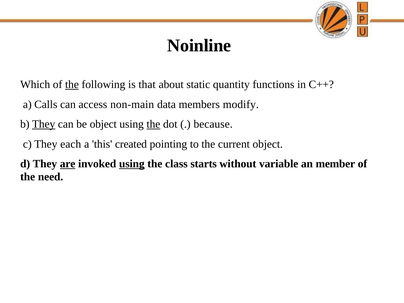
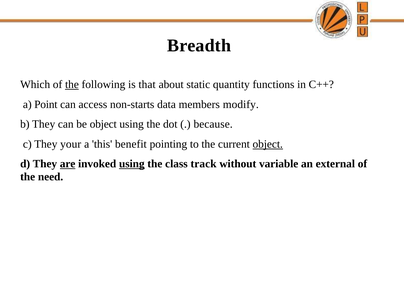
Noinline: Noinline -> Breadth (199, 45)
Calls: Calls -> Point (46, 104)
non-main: non-main -> non-starts (132, 104)
They underline: present -> none (44, 124)
the underline: present -> none (153, 124)
each: each -> your (71, 144)
created: created -> benefit (131, 144)
object underline: none -> present (268, 144)
starts: starts -> track (203, 164)
member: member -> external (335, 164)
